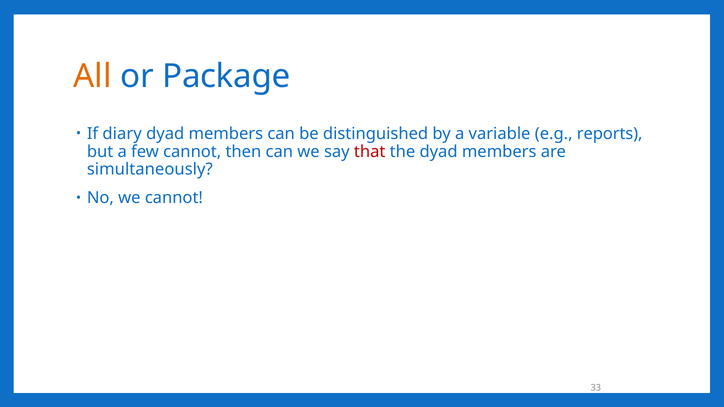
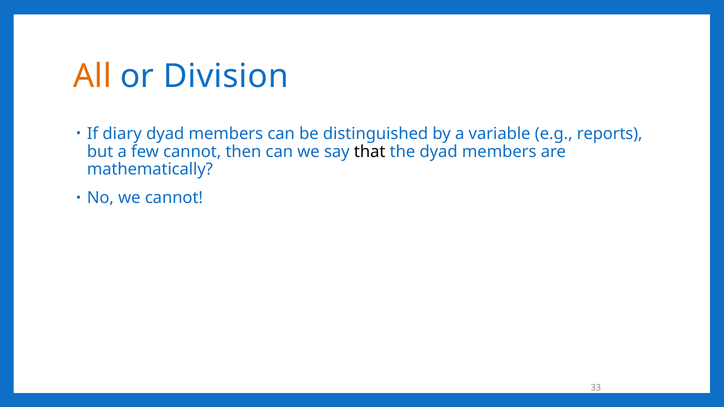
Package: Package -> Division (226, 76)
that colour: red -> black (370, 152)
simultaneously: simultaneously -> mathematically (150, 170)
